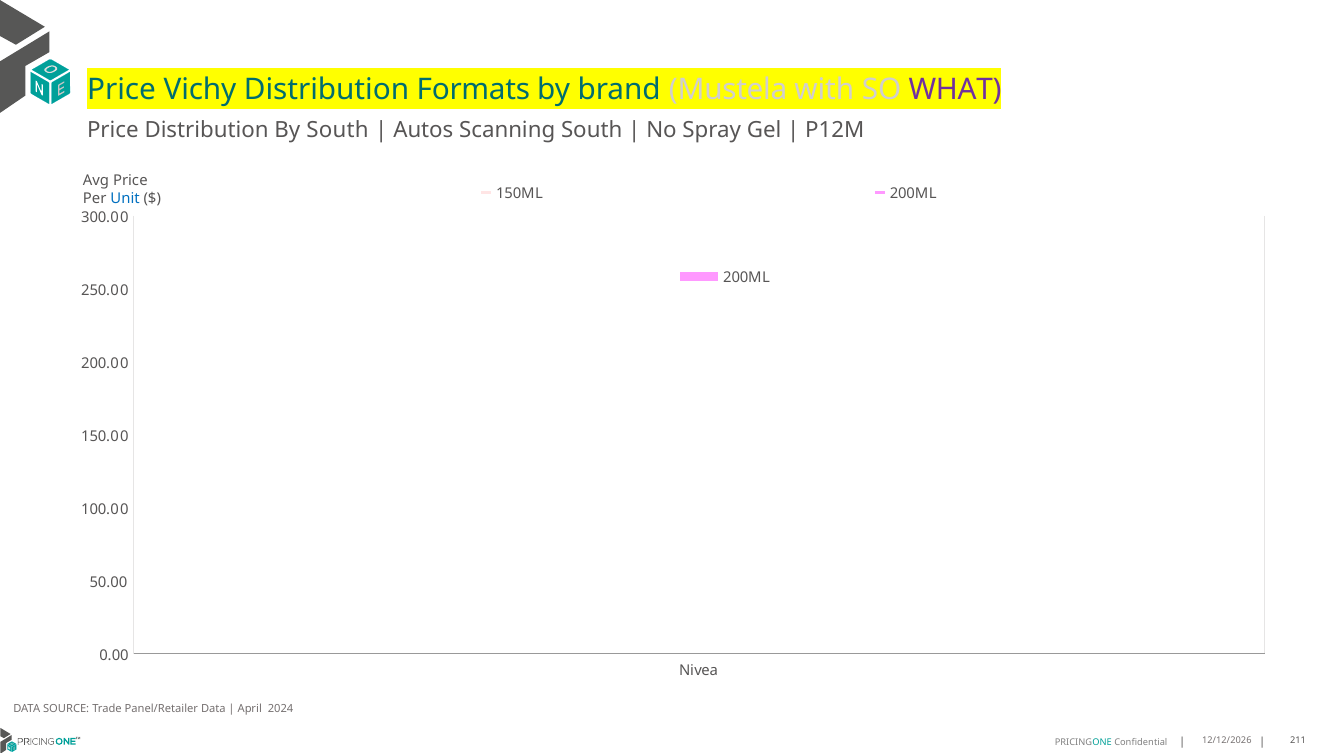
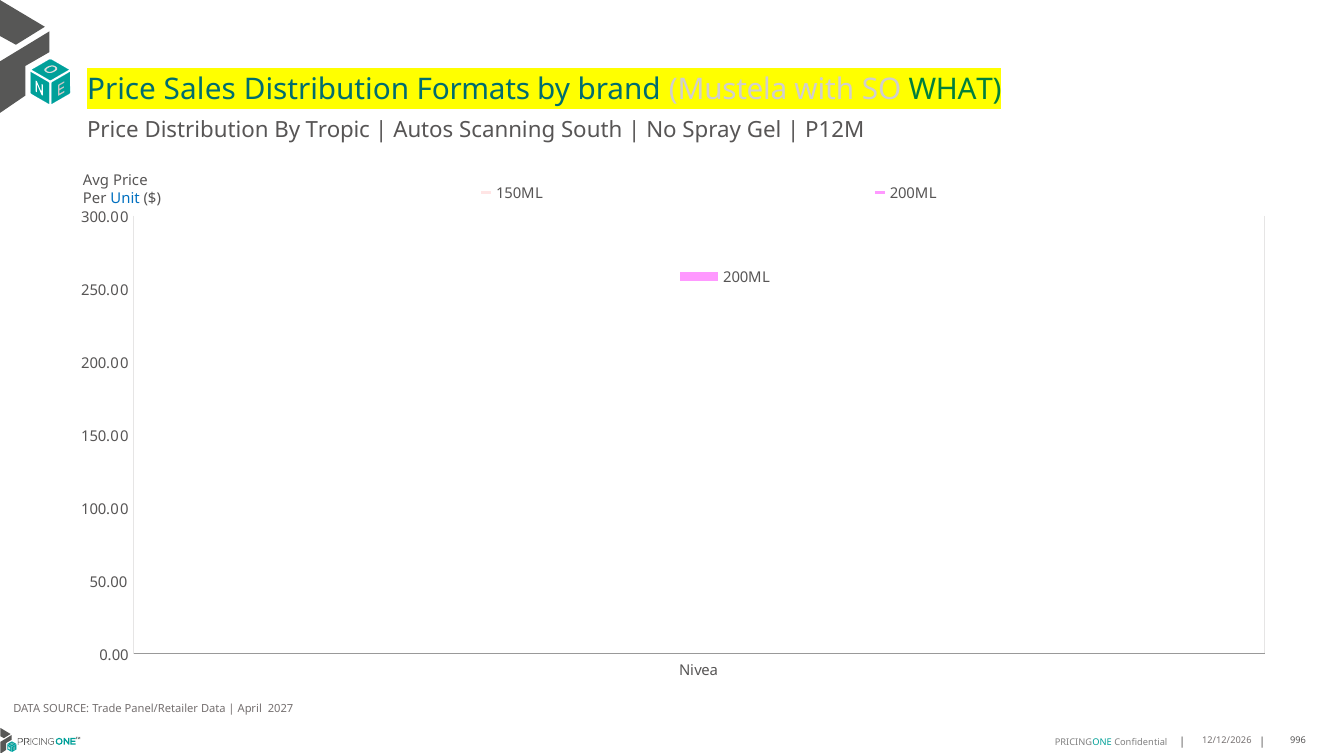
Vichy: Vichy -> Sales (200, 90)
WHAT colour: purple -> green (955, 90)
By South: South -> Tropic (338, 131)
2024: 2024 -> 2027 (281, 709)
211: 211 -> 996 (1298, 741)
